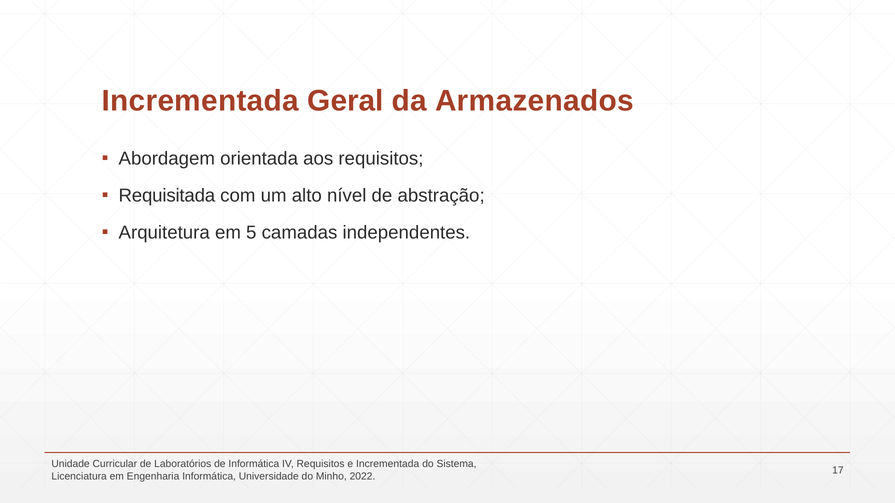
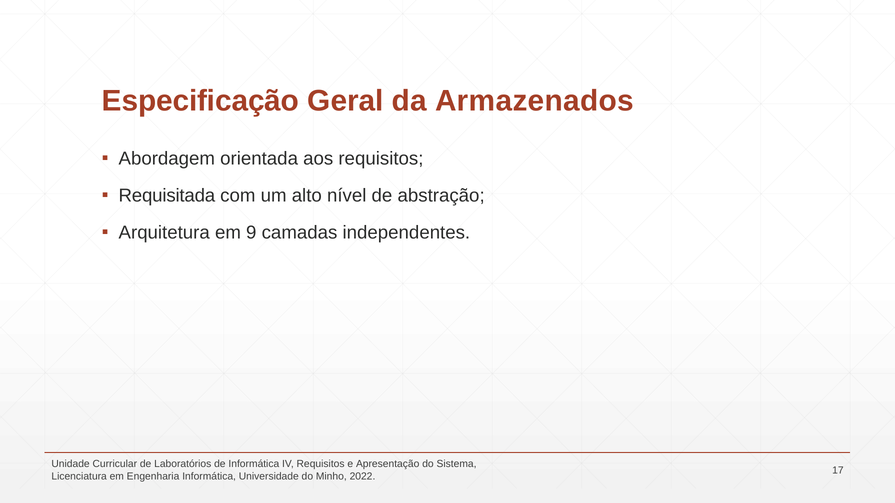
Incrementada: Incrementada -> Especificação (200, 101)
5: 5 -> 9 (251, 233)
e Incrementada: Incrementada -> Apresentação (388, 464)
